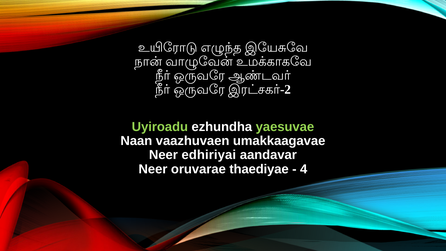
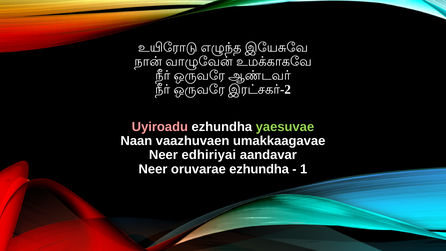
Uyiroadu colour: light green -> pink (160, 127)
oruvarae thaediyae: thaediyae -> ezhundha (259, 169)
4: 4 -> 1 (304, 169)
